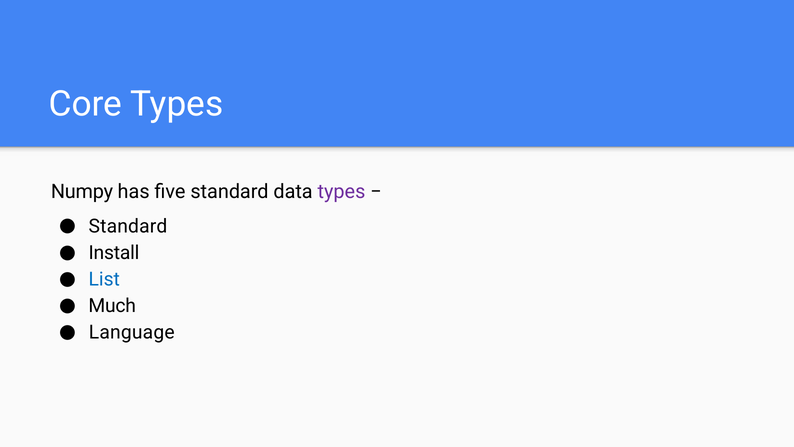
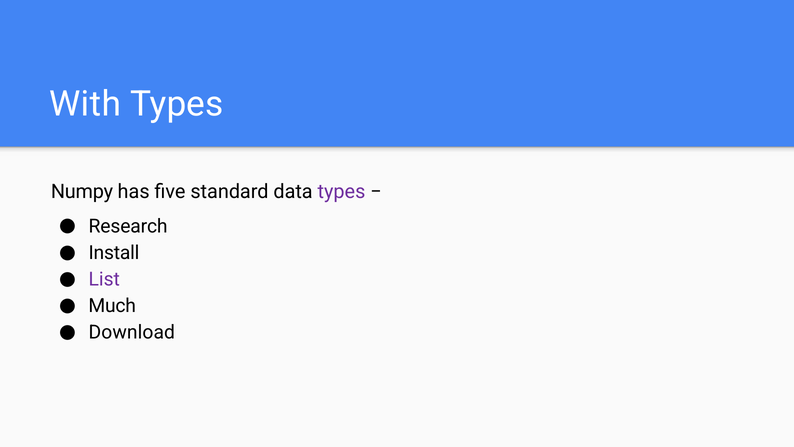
Core: Core -> With (85, 104)
Standard: Standard -> Research (128, 226)
List colour: blue -> purple (104, 279)
Language: Language -> Download (132, 332)
